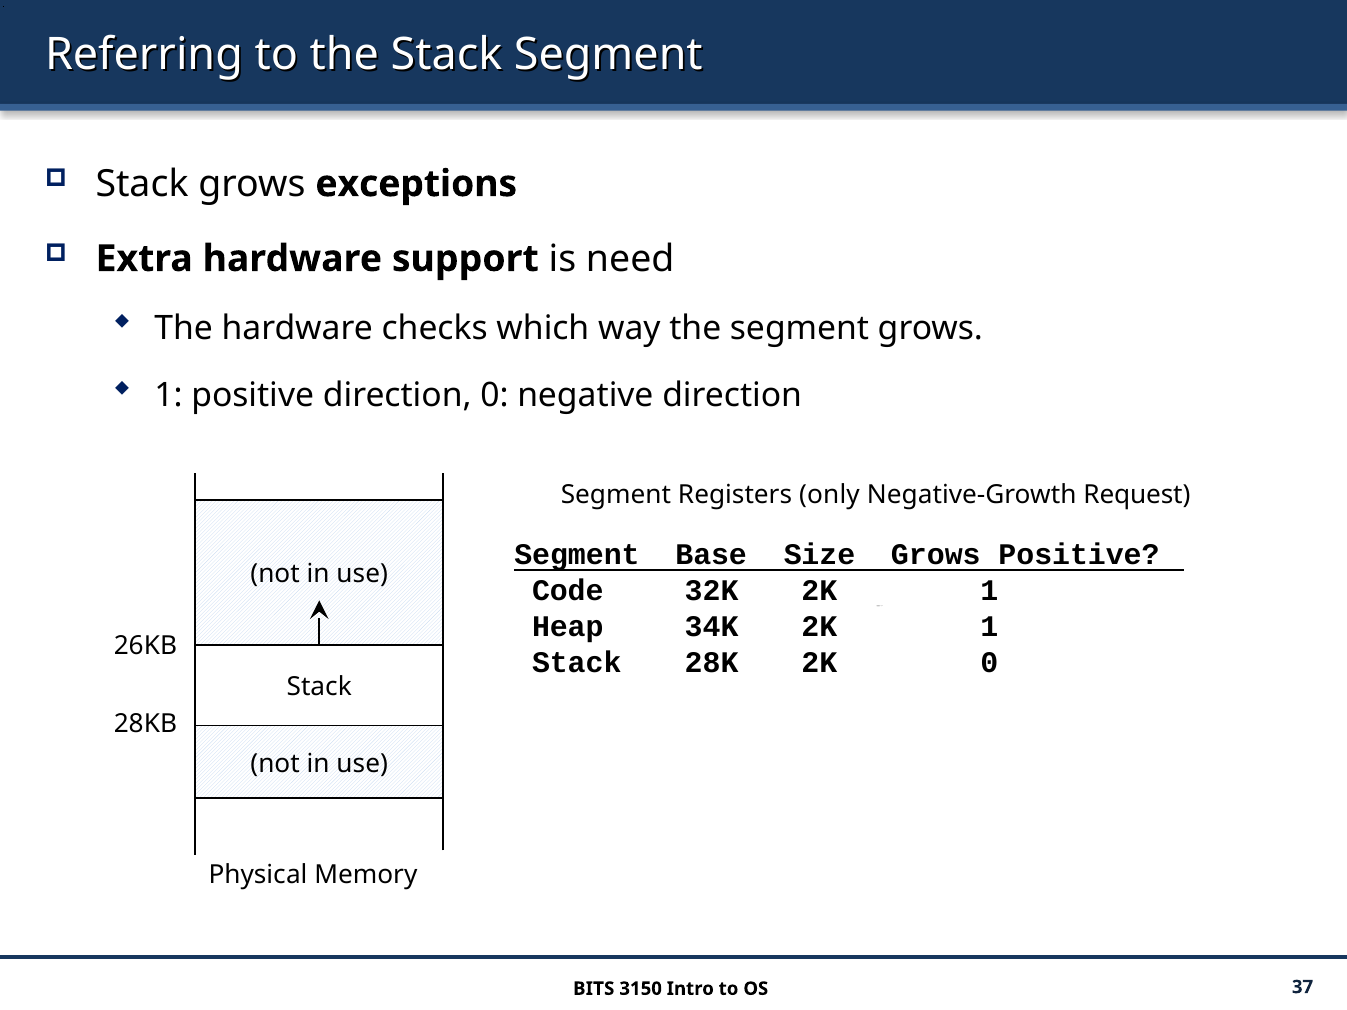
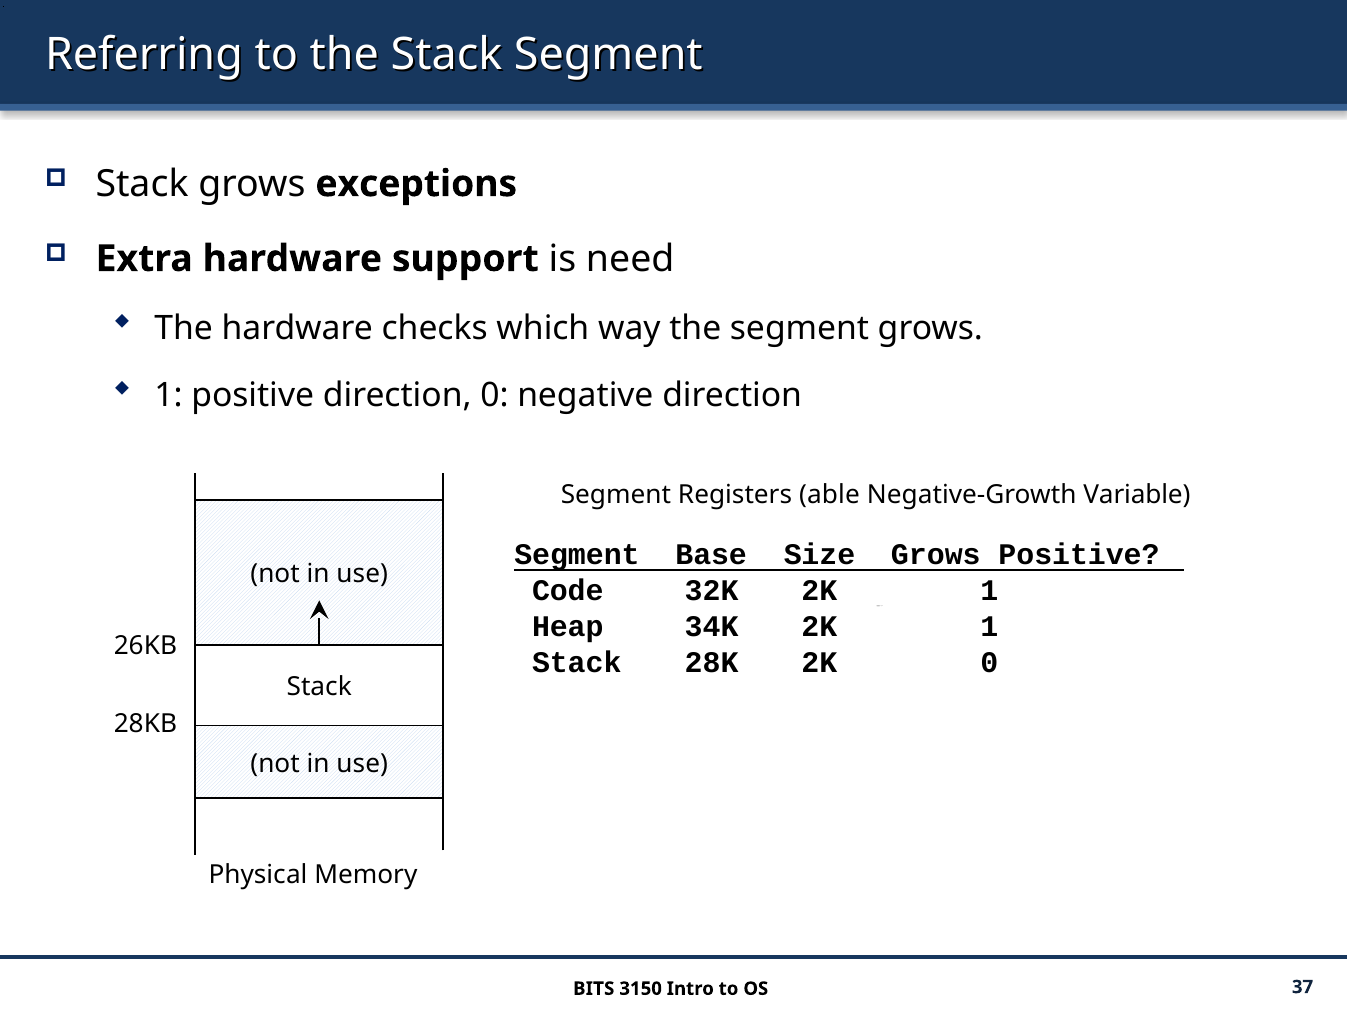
only: only -> able (830, 495)
Request: Request -> Variable (1137, 495)
